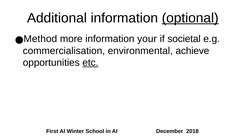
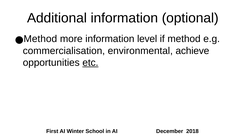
optional underline: present -> none (190, 18)
your: your -> level (147, 39)
if societal: societal -> method (184, 39)
